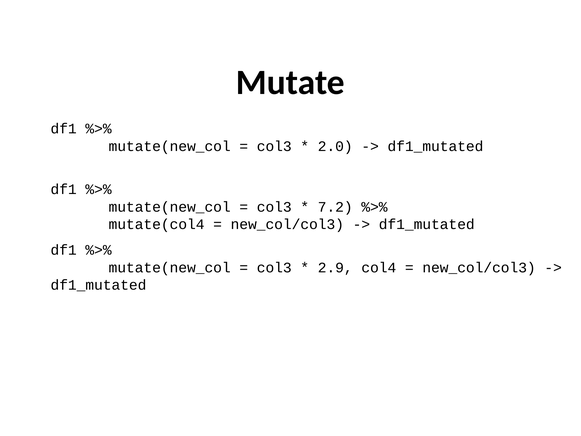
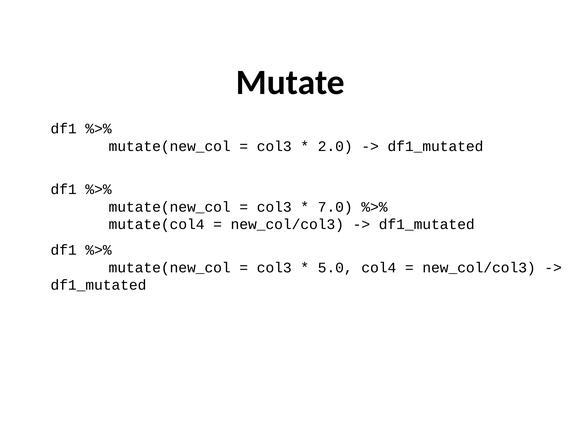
7.2: 7.2 -> 7.0 (335, 207)
2.9: 2.9 -> 5.0 (335, 267)
